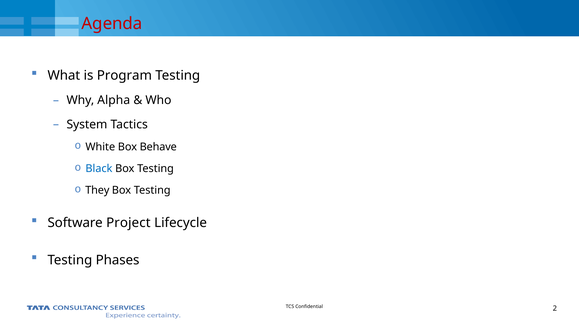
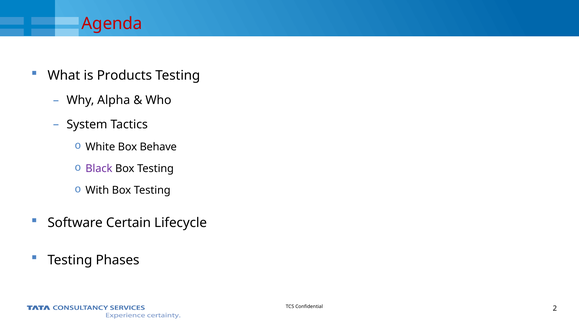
Program: Program -> Products (124, 75)
Black colour: blue -> purple (99, 168)
They: They -> With (97, 190)
Project: Project -> Certain (128, 223)
